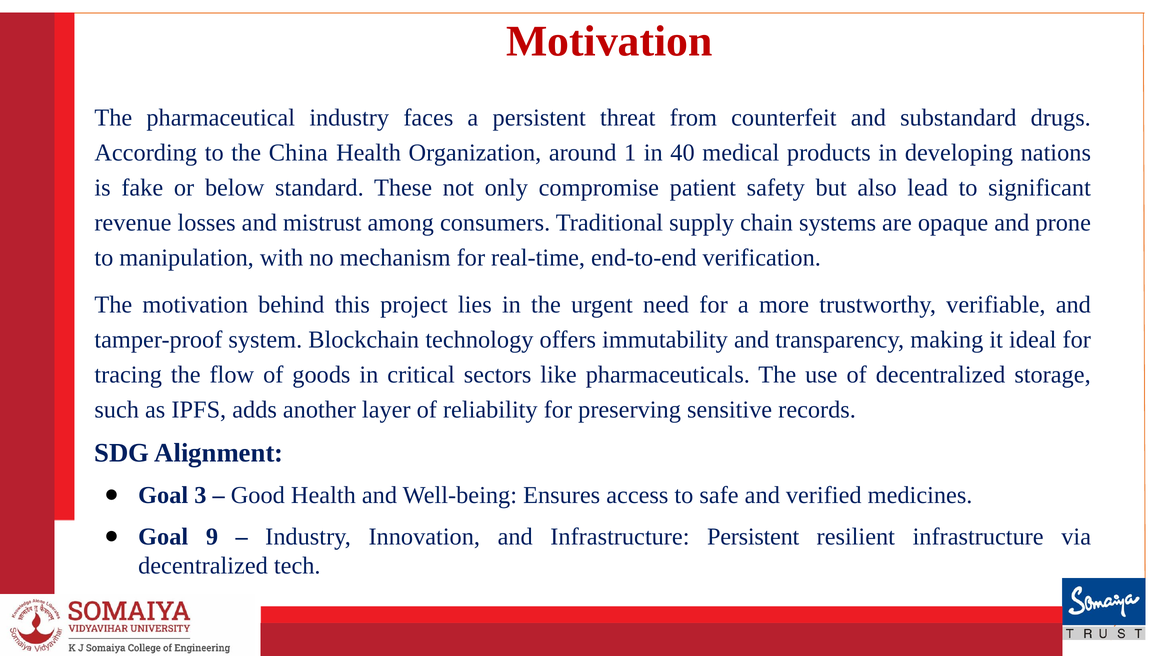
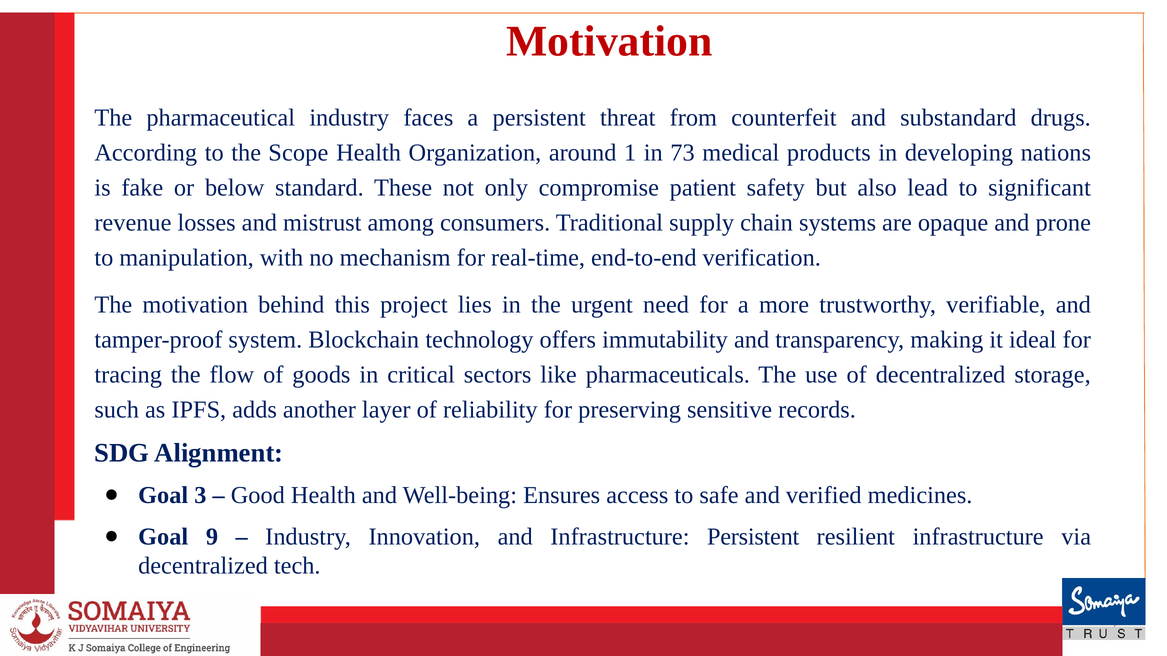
China: China -> Scope (298, 153)
40: 40 -> 73 (683, 153)
